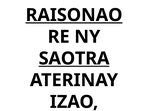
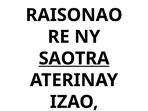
RAISONAO underline: present -> none (74, 15)
